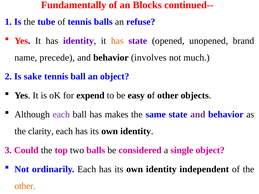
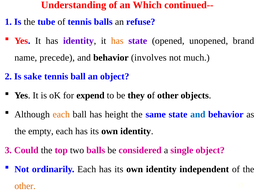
Fundamentally: Fundamentally -> Understanding (74, 5)
Blocks: Blocks -> Which (147, 5)
easy: easy -> they (136, 96)
each colour: purple -> orange (61, 115)
makes: makes -> height (117, 115)
and colour: purple -> blue (198, 115)
clarity: clarity -> empty (41, 131)
